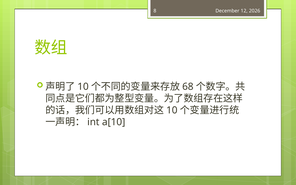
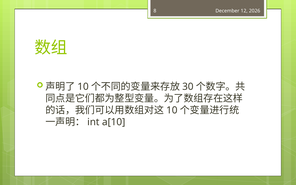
68: 68 -> 30 (188, 87)
